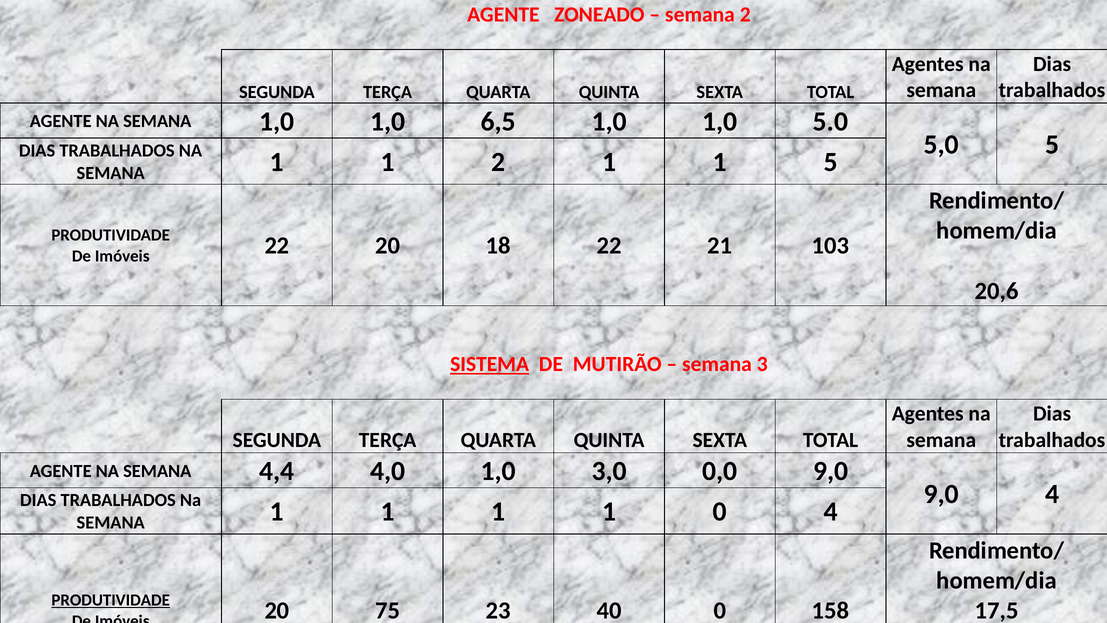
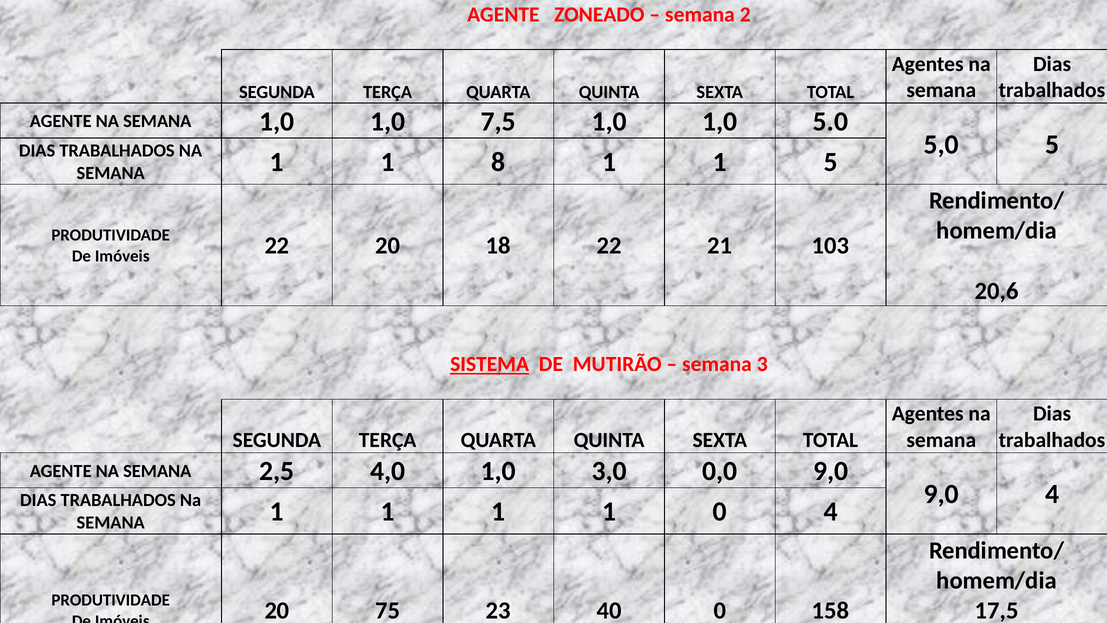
6,5: 6,5 -> 7,5 (498, 121)
1 2: 2 -> 8 (498, 162)
4,4: 4,4 -> 2,5 (277, 471)
PRODUTIVIDADE underline: present -> none (111, 600)
